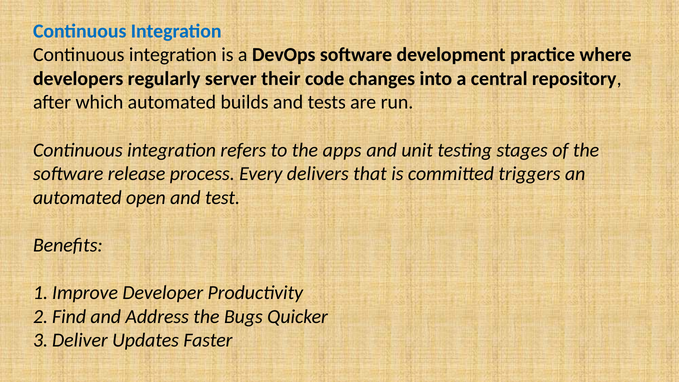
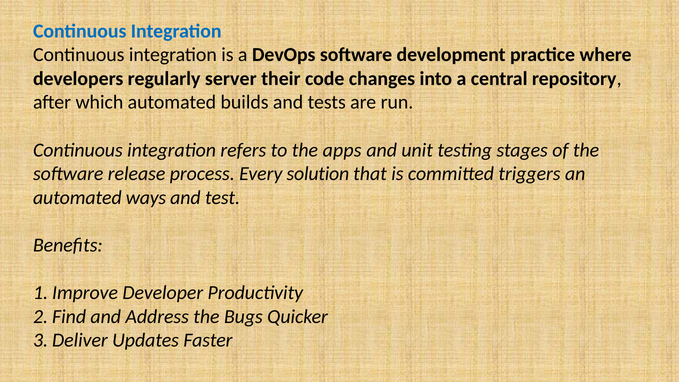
delivers: delivers -> solution (318, 174)
open: open -> ways (146, 198)
